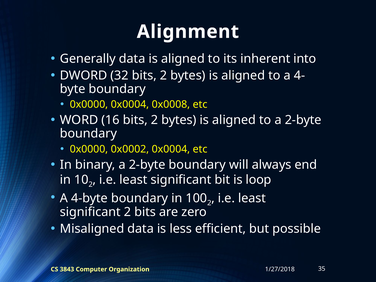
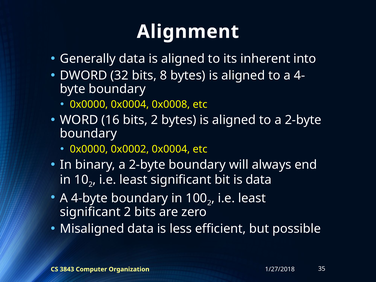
32 bits 2: 2 -> 8 (163, 75)
is loop: loop -> data (259, 180)
